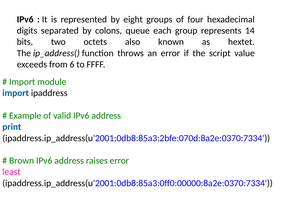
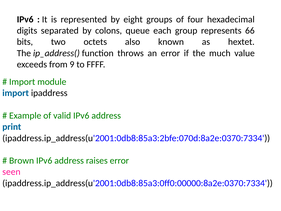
14: 14 -> 66 (250, 31)
script: script -> much (220, 53)
6: 6 -> 9 (72, 64)
least: least -> seen (11, 172)
